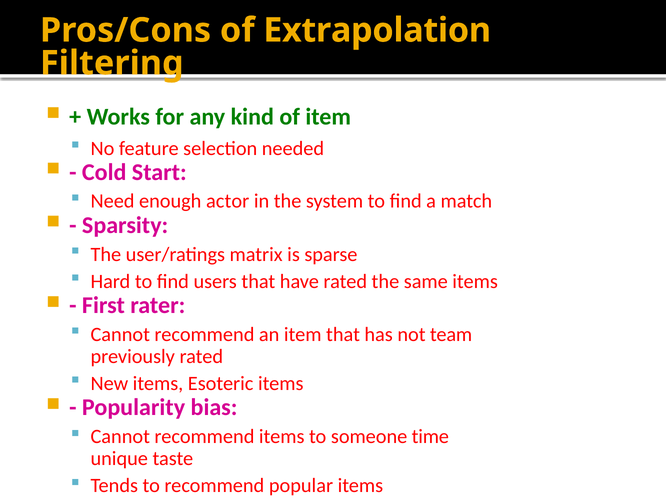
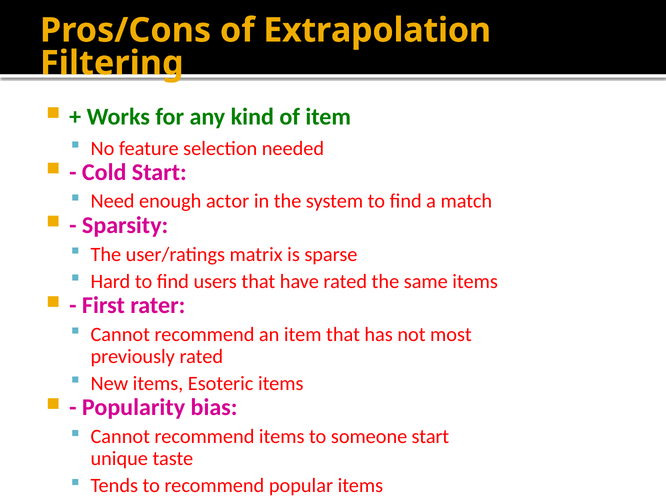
team: team -> most (451, 335)
someone time: time -> start (430, 437)
